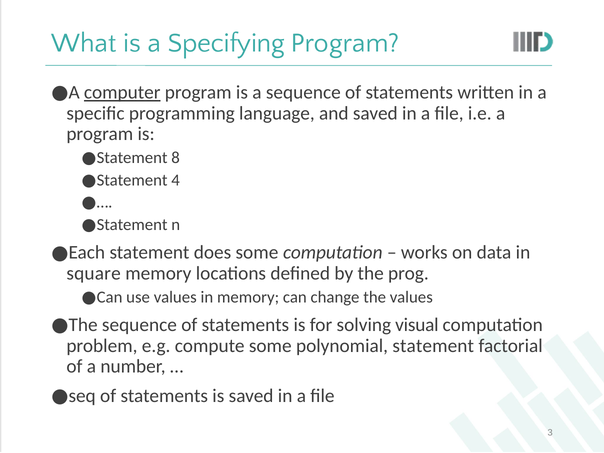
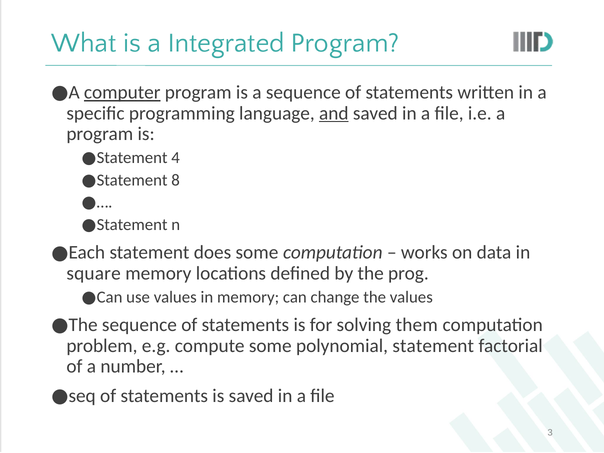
Specifying: Specifying -> Integrated (226, 43)
and underline: none -> present (334, 113)
8: 8 -> 4 (176, 158)
4: 4 -> 8 (176, 180)
visual: visual -> them (417, 325)
